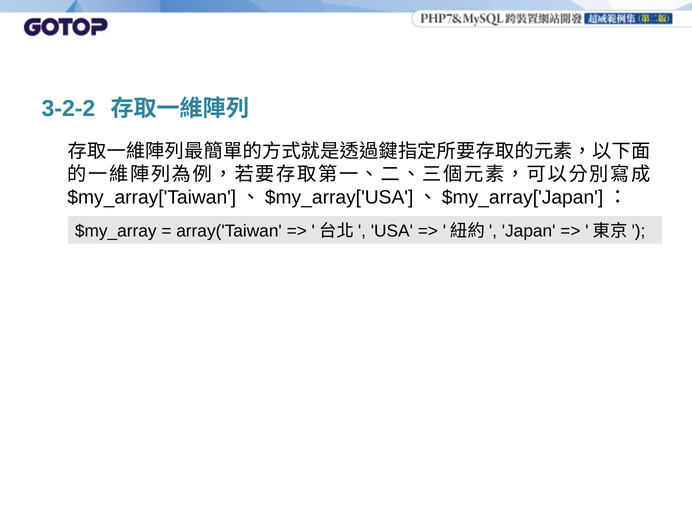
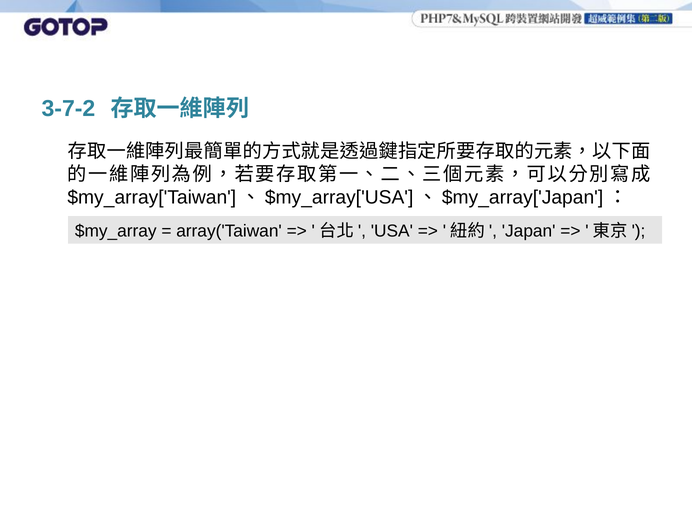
3-2-2: 3-2-2 -> 3-7-2 (68, 109)
